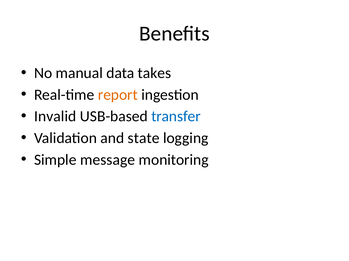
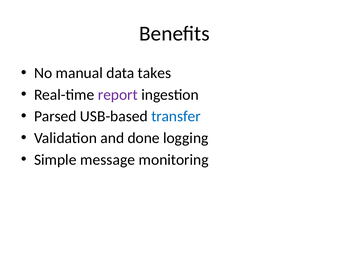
report colour: orange -> purple (118, 95)
Invalid: Invalid -> Parsed (55, 117)
state: state -> done (144, 138)
